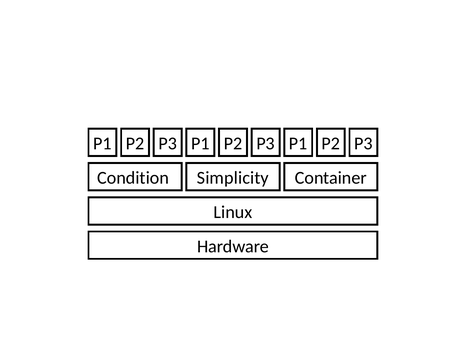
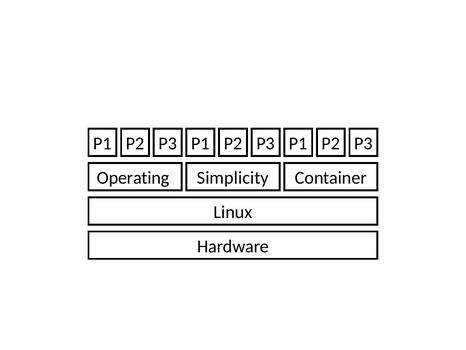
Condition: Condition -> Operating (133, 178)
